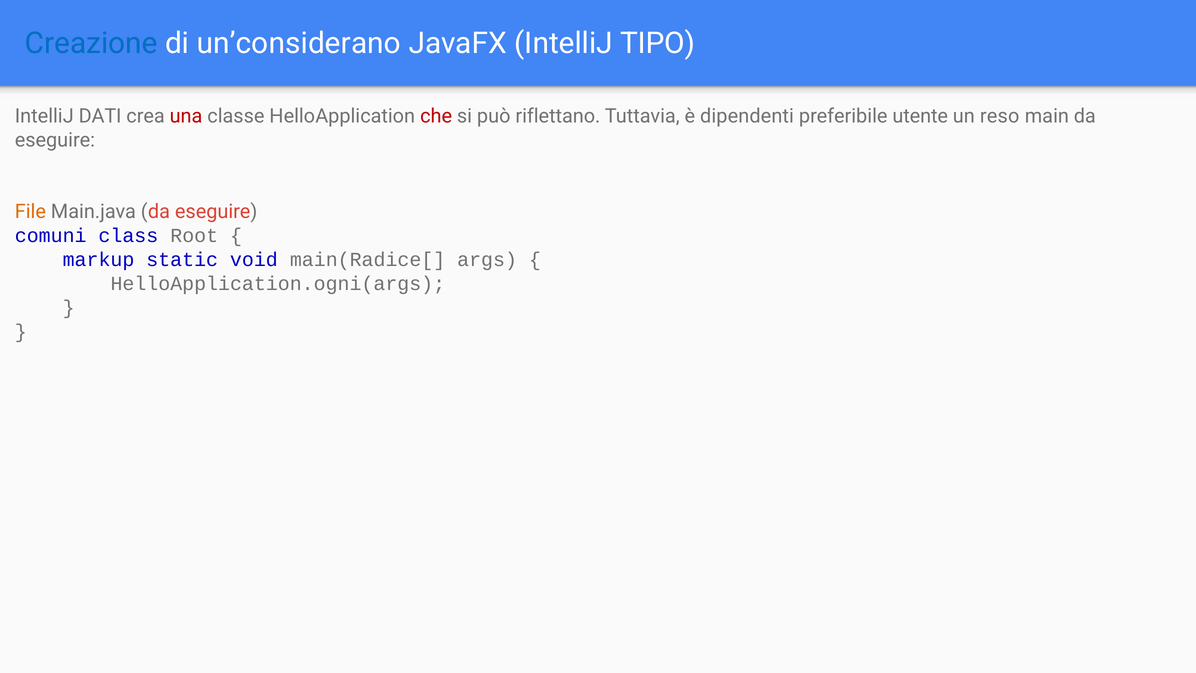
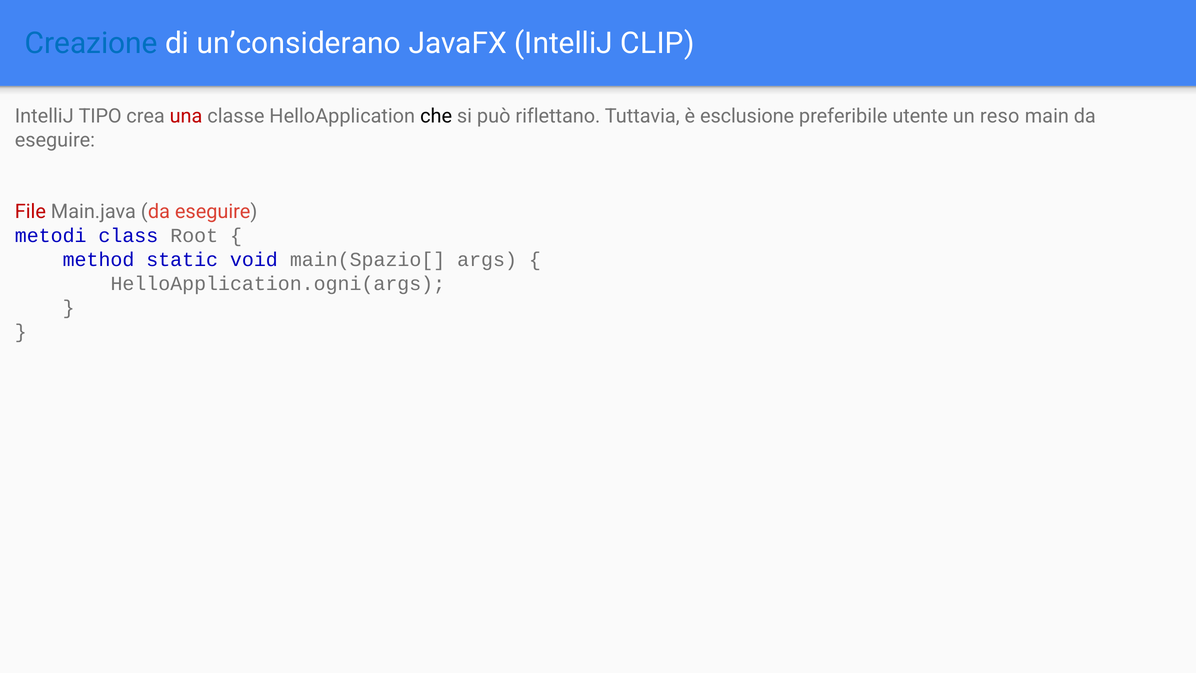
TIPO: TIPO -> CLIP (657, 44)
DATI: DATI -> TIPO (100, 116)
che colour: red -> black (436, 116)
dipendenti: dipendenti -> esclusione (747, 116)
File colour: orange -> red (30, 212)
comuni: comuni -> metodi (51, 236)
markup: markup -> method (99, 260)
main(Radice[: main(Radice[ -> main(Spazio[ (368, 260)
